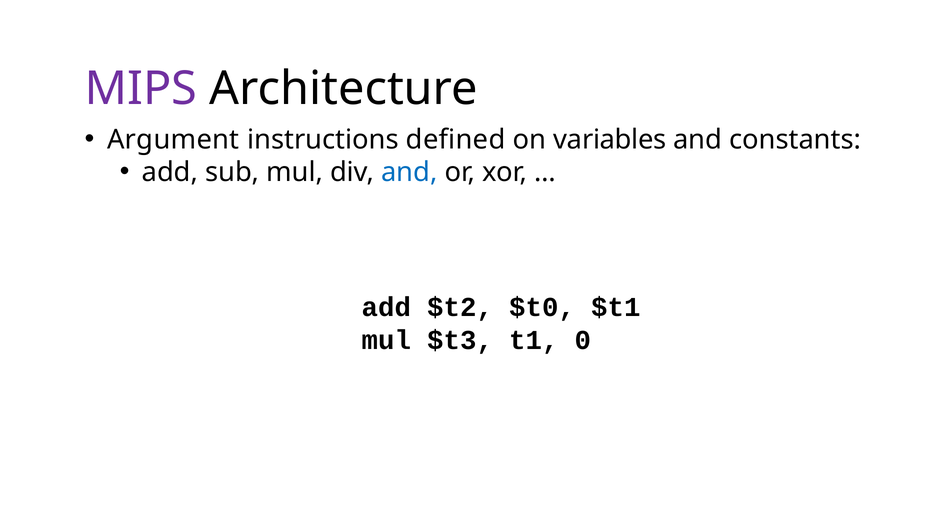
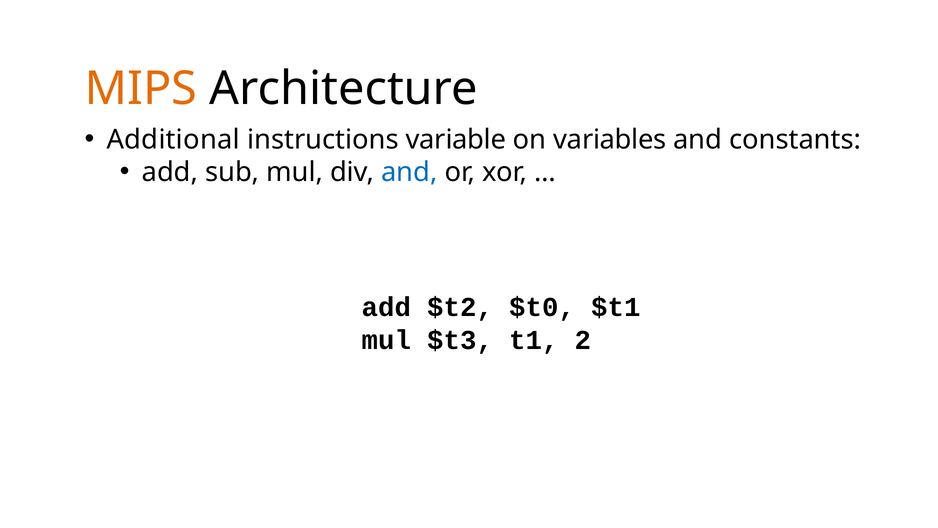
MIPS colour: purple -> orange (141, 89)
Argument: Argument -> Additional (173, 139)
defined: defined -> variable (456, 139)
0: 0 -> 2 (583, 340)
